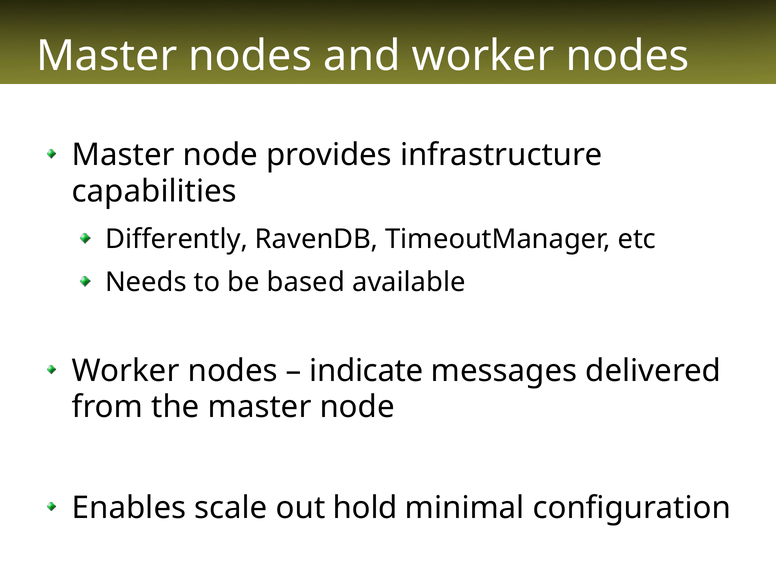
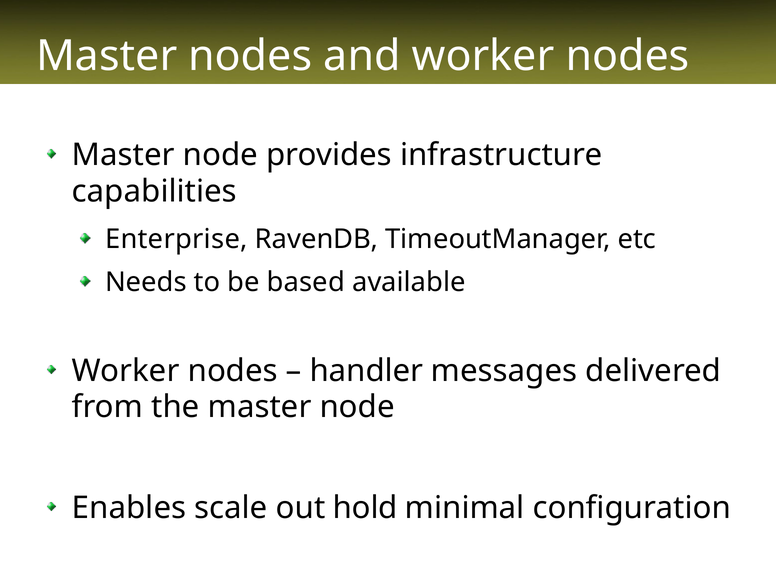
Differently: Differently -> Enterprise (176, 239)
indicate: indicate -> handler (366, 371)
